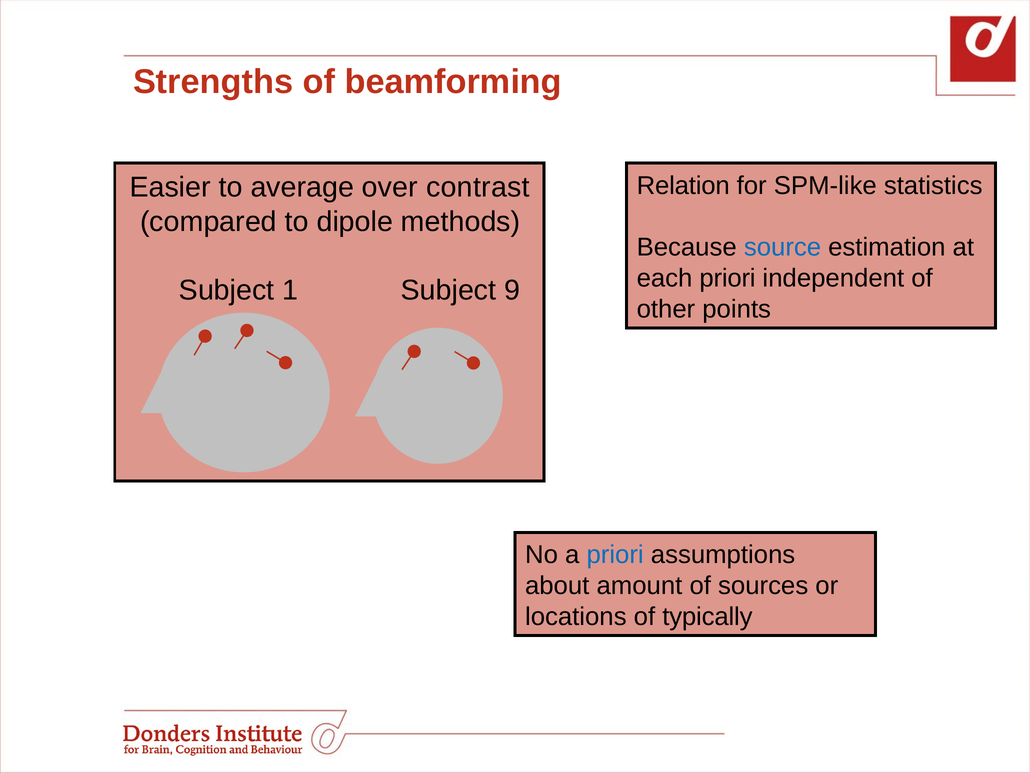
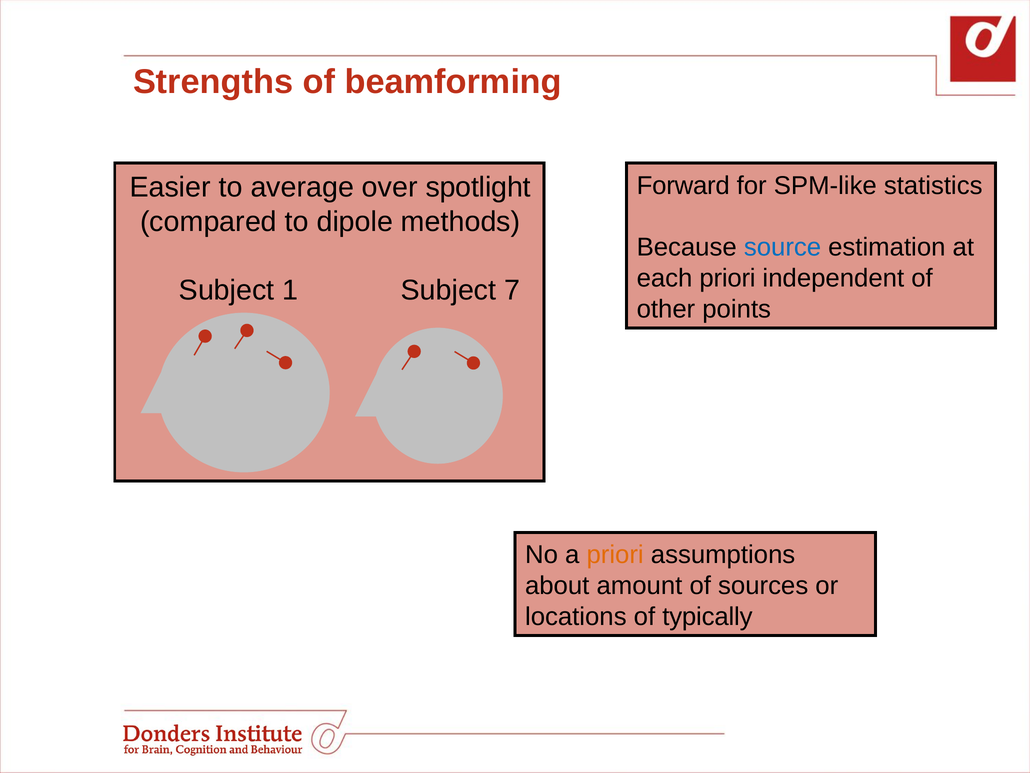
Relation: Relation -> Forward (683, 185)
contrast: contrast -> spotlight (478, 187)
9: 9 -> 7 (512, 290)
priori colour: blue -> orange (615, 554)
